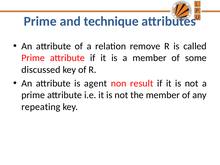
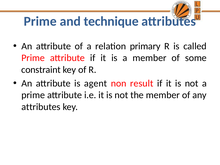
remove: remove -> primary (145, 46)
discussed: discussed -> constraint (41, 70)
repeating: repeating -> attributes (41, 107)
